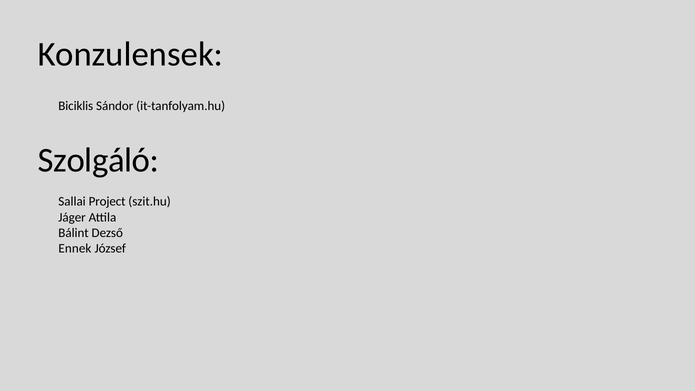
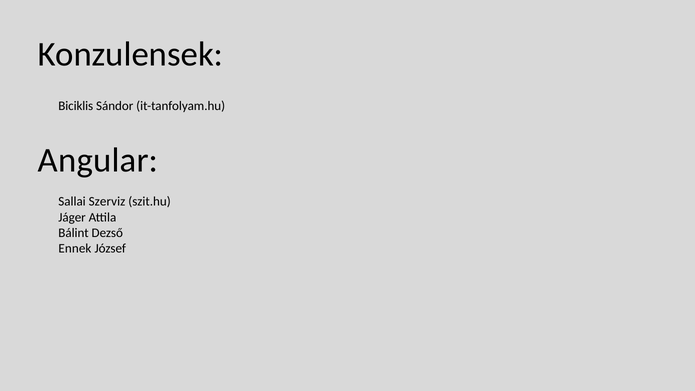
Szolgáló: Szolgáló -> Angular (98, 160)
Project: Project -> Szerviz (107, 202)
